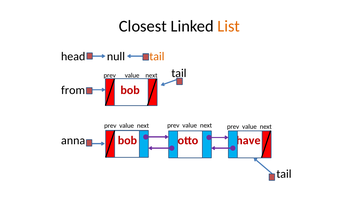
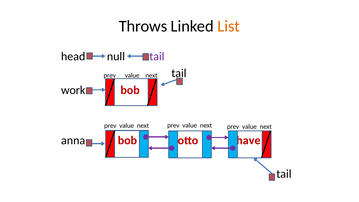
Closest: Closest -> Throws (143, 26)
tail colour: orange -> purple (157, 56)
from: from -> work (73, 90)
